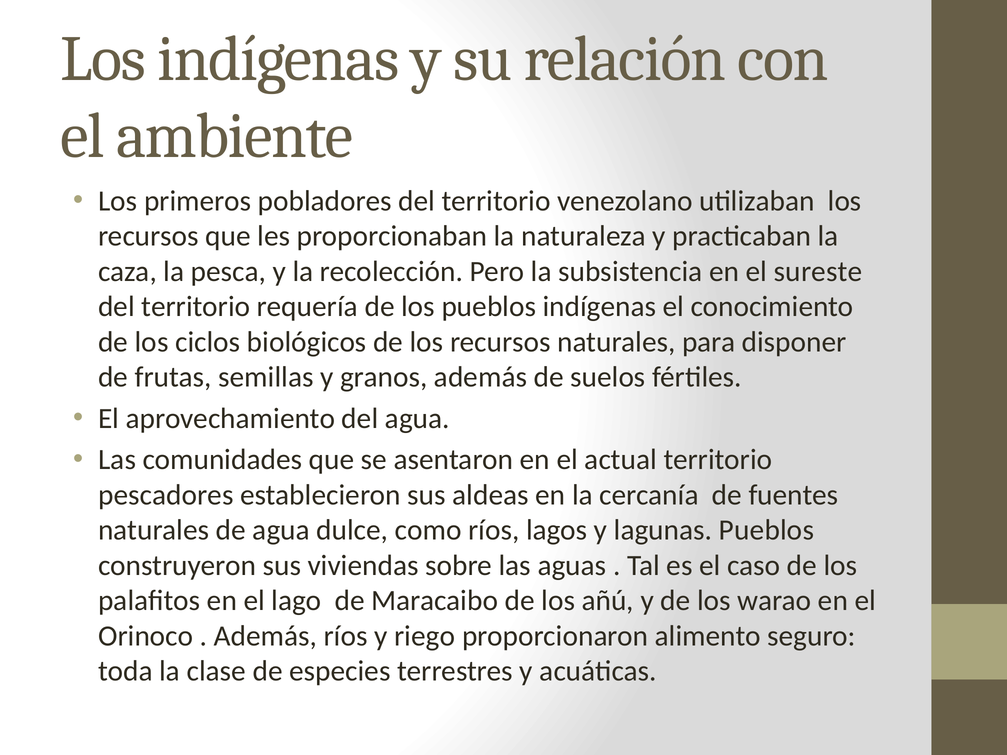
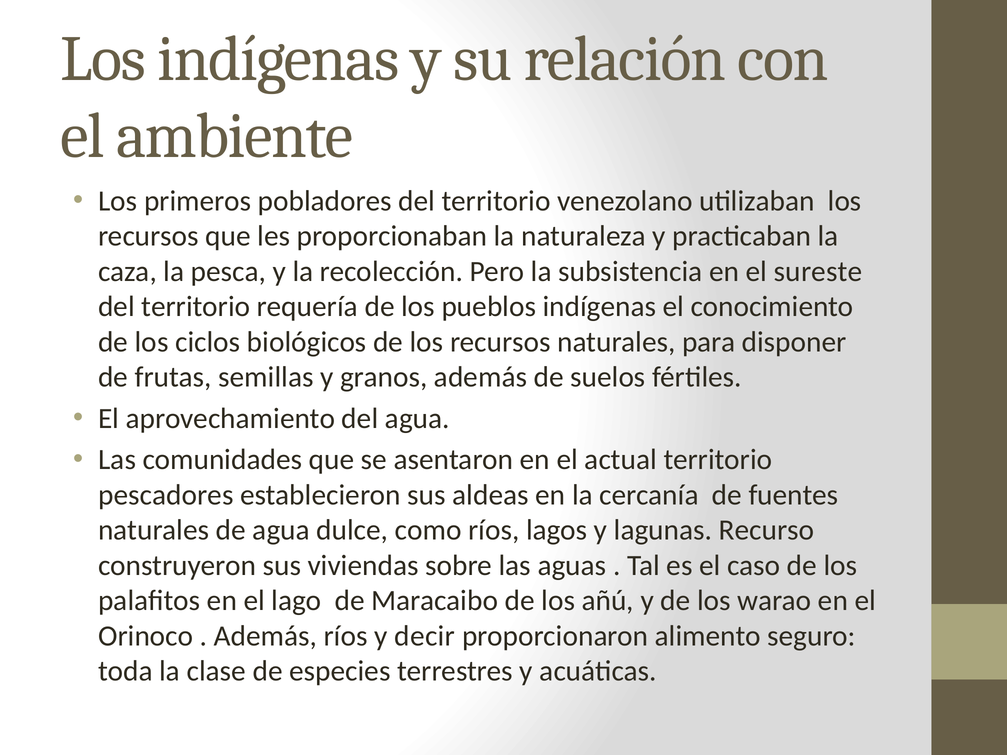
lagunas Pueblos: Pueblos -> Recurso (767, 530)
riego: riego -> decir (425, 636)
